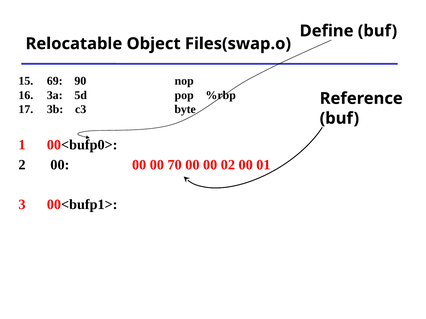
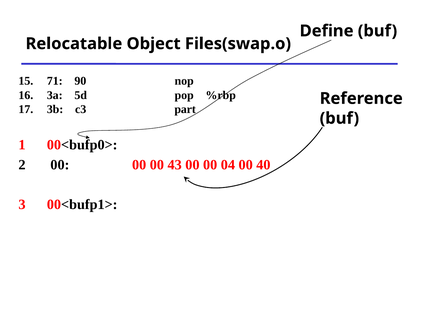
69: 69 -> 71 (55, 81)
byte: byte -> part (185, 109)
70: 70 -> 43 (175, 165)
02: 02 -> 04 (228, 165)
01: 01 -> 40 (263, 165)
